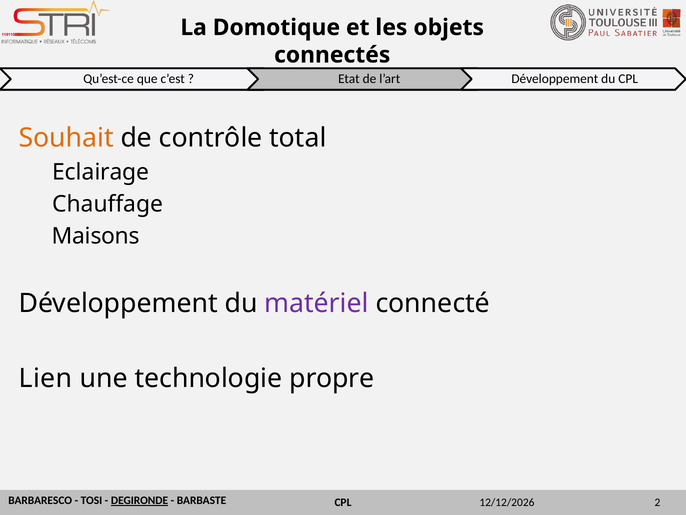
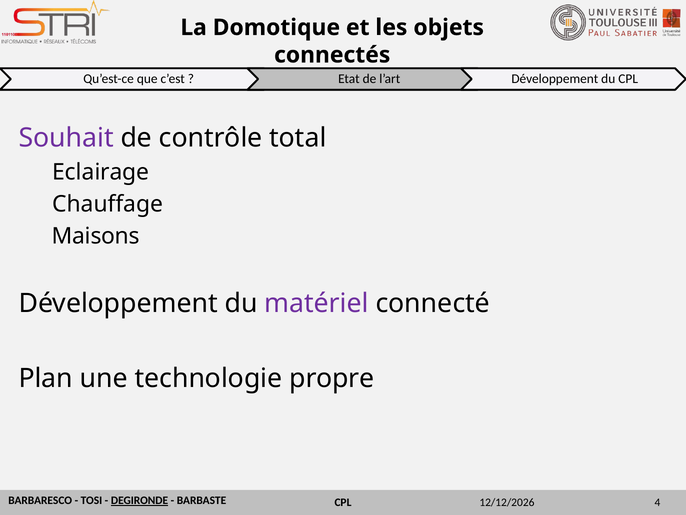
Souhait colour: orange -> purple (66, 138)
Lien: Lien -> Plan (46, 378)
2: 2 -> 4 (657, 502)
